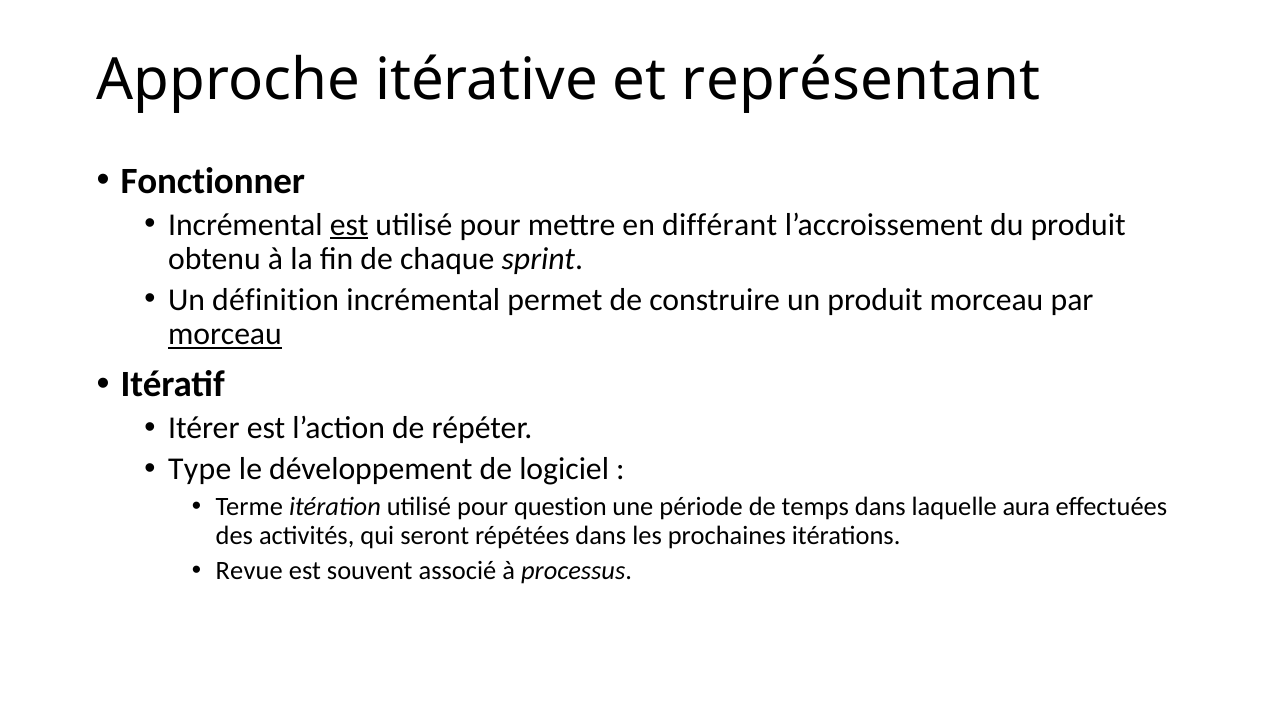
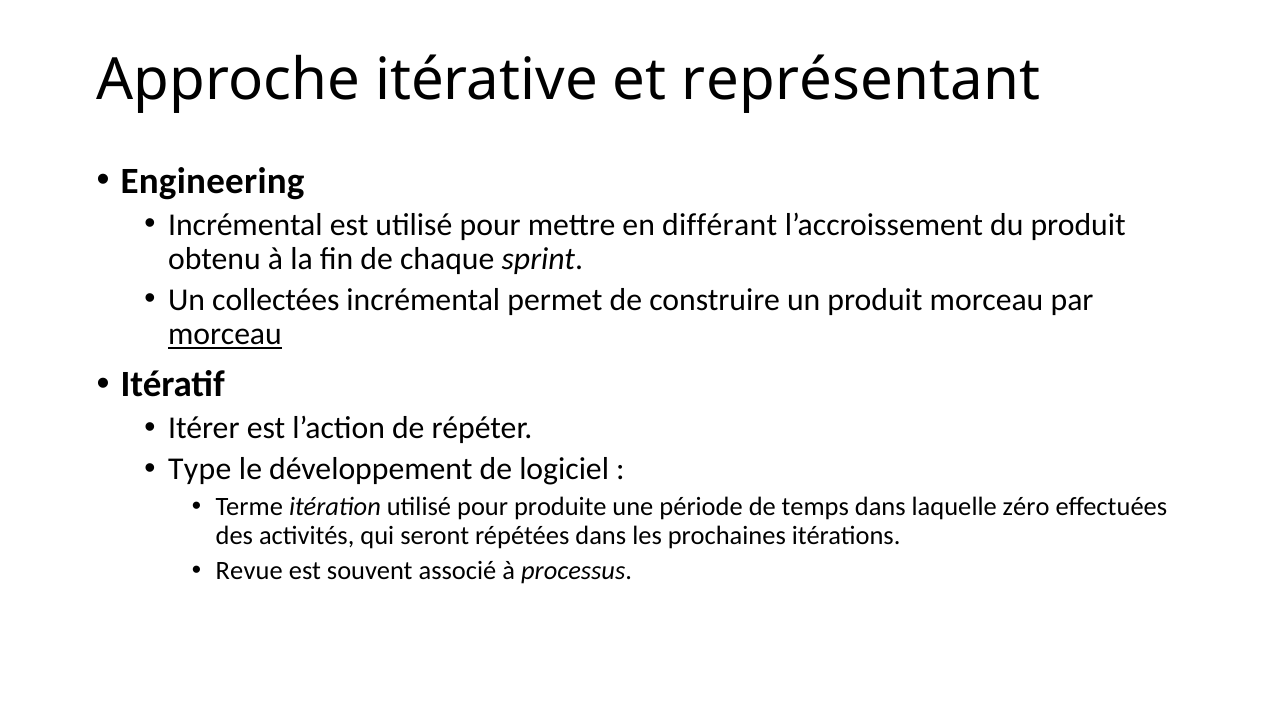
Fonctionner: Fonctionner -> Engineering (213, 181)
est underline: present -> none (349, 225)
définition: définition -> collectées (276, 300)
question: question -> produite (560, 507)
aura: aura -> zéro (1026, 507)
